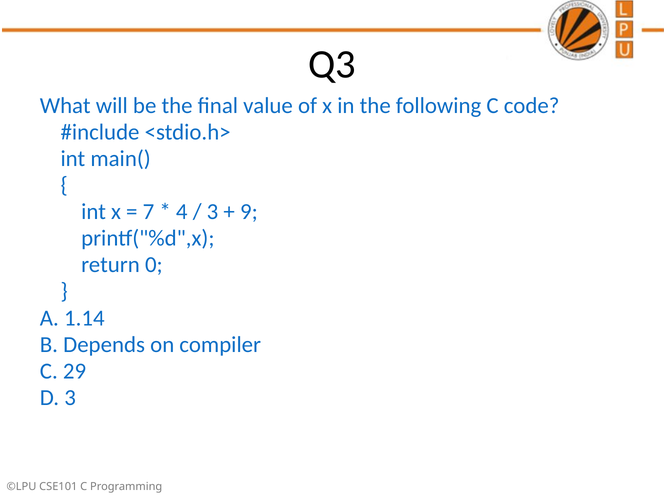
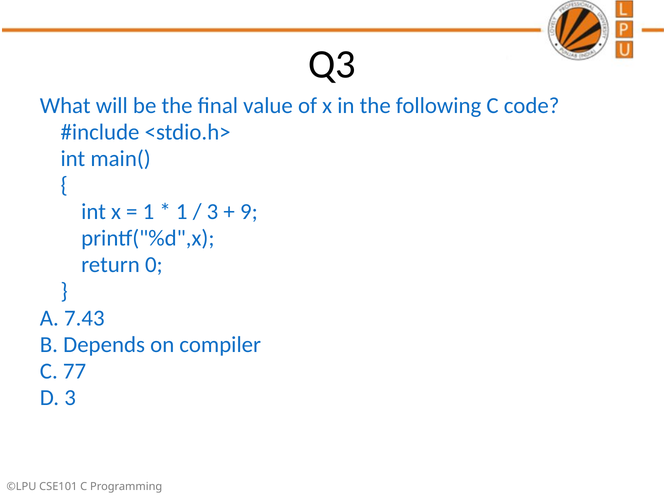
7: 7 -> 1 (148, 212)
4: 4 -> 1 (182, 212)
1.14: 1.14 -> 7.43 (84, 318)
29: 29 -> 77 (75, 371)
